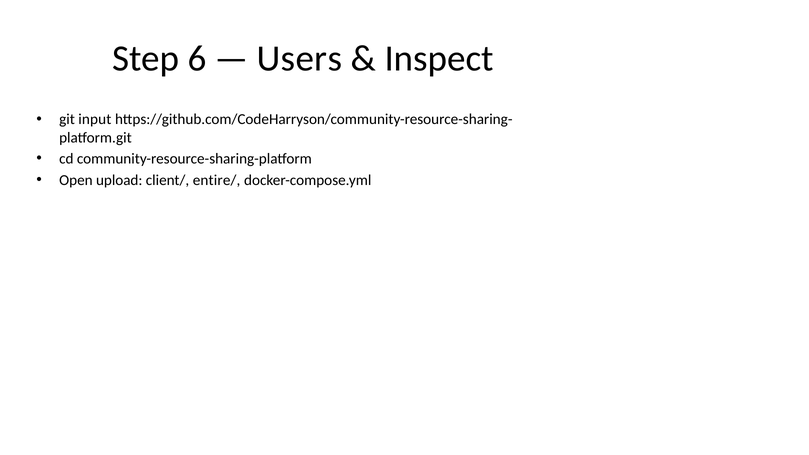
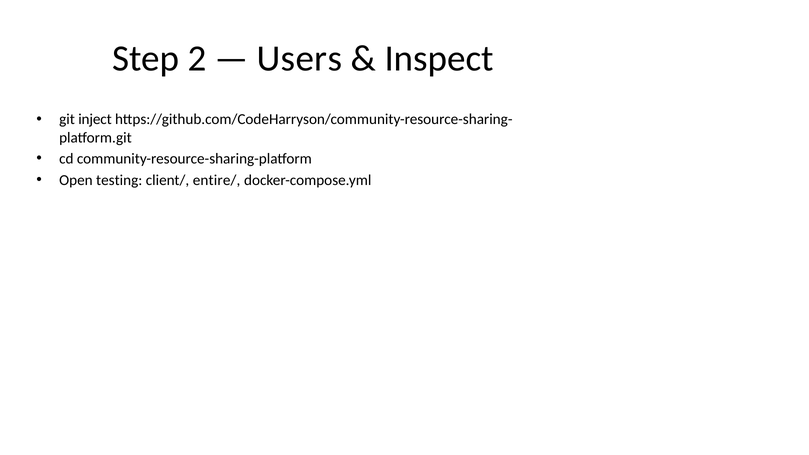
6: 6 -> 2 (197, 59)
input: input -> inject (95, 119)
upload: upload -> testing (119, 180)
